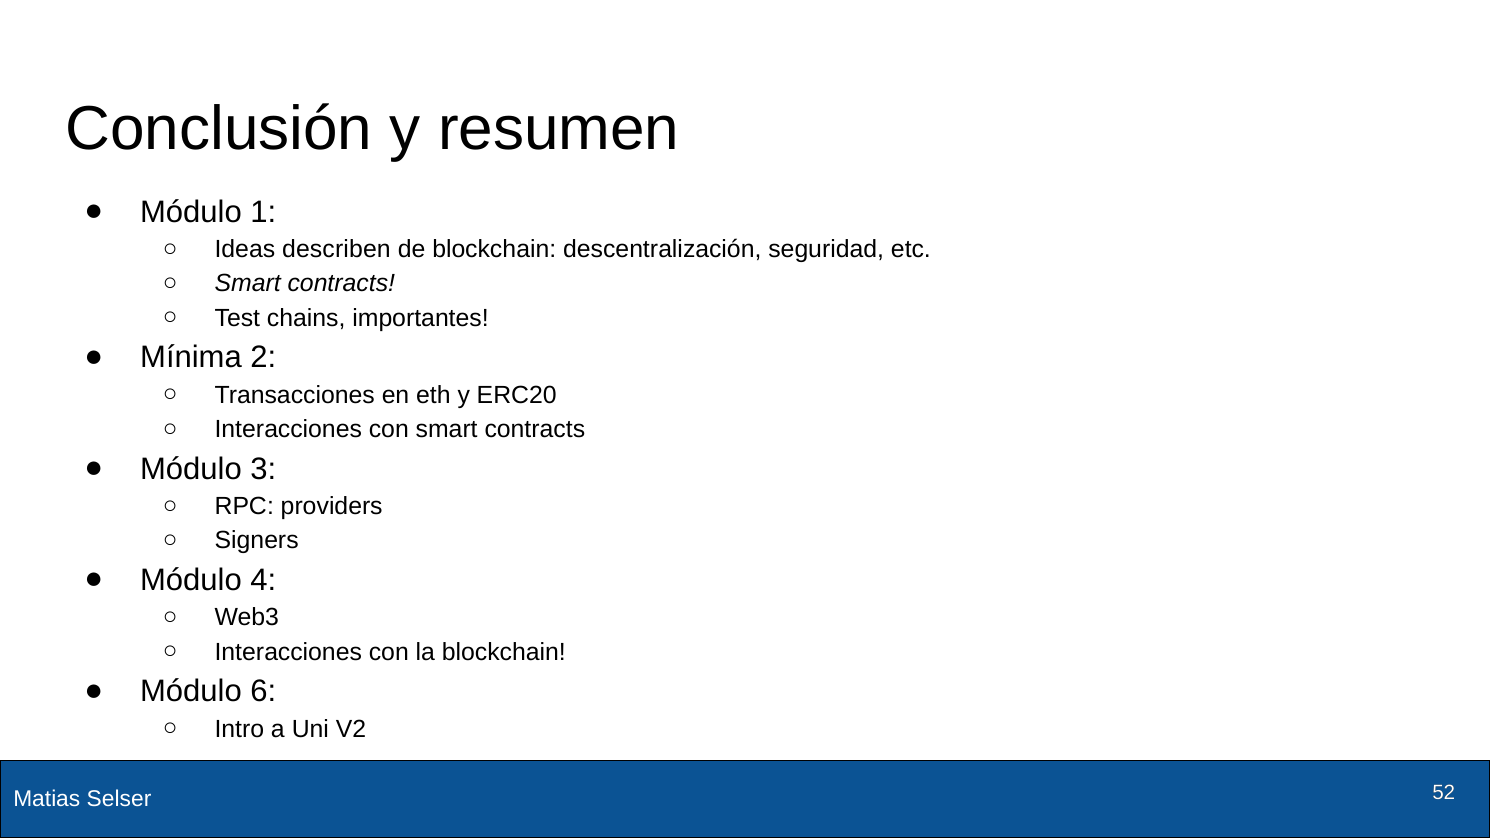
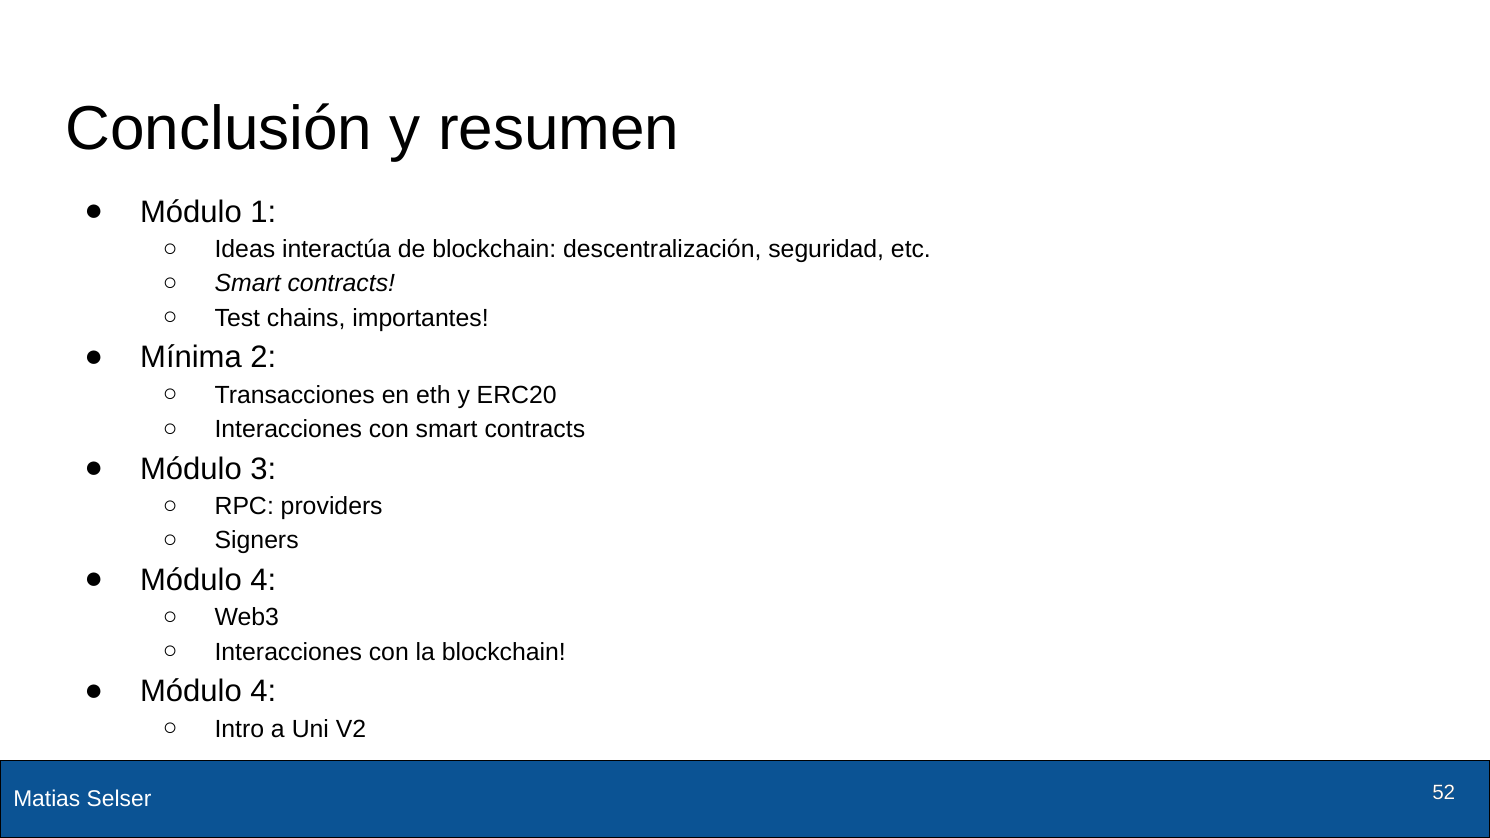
describen: describen -> interactúa (336, 250)
6: 6 -> 4 (263, 692)
